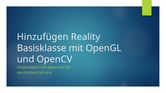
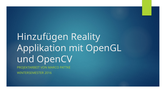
Basisklasse: Basisklasse -> Applikation (42, 48)
